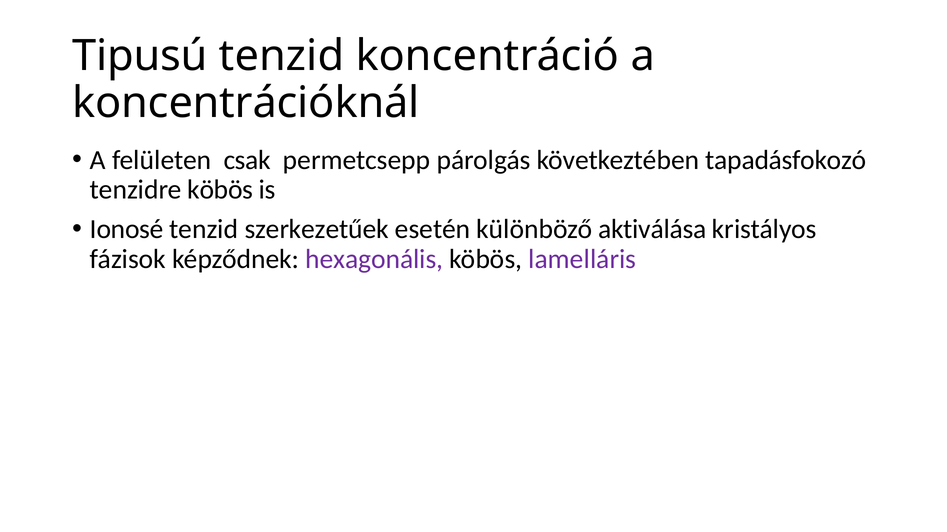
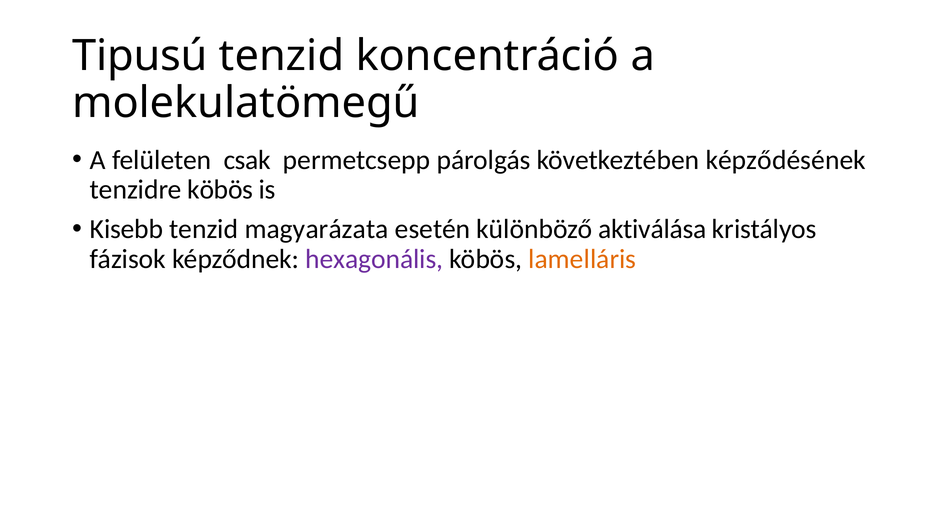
koncentrációknál: koncentrációknál -> molekulatömegű (246, 103)
tapadásfokozó: tapadásfokozó -> képződésének (786, 160)
Ionosé: Ionosé -> Kisebb (127, 230)
szerkezetűek: szerkezetűek -> magyarázata (317, 230)
lamelláris colour: purple -> orange (582, 259)
